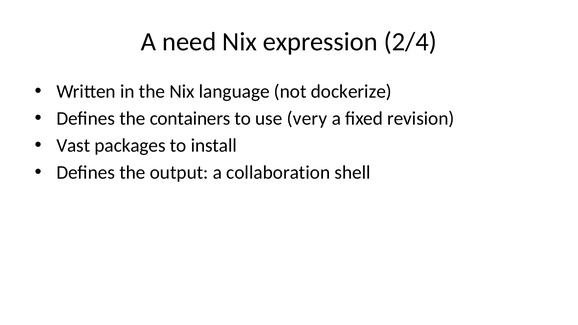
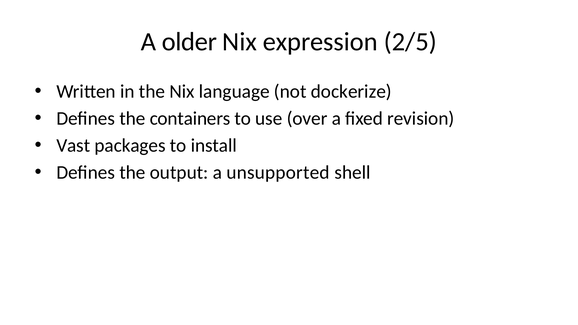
need: need -> older (189, 42)
2/4: 2/4 -> 2/5 (410, 42)
very: very -> over (307, 119)
collaboration: collaboration -> unsupported (278, 173)
